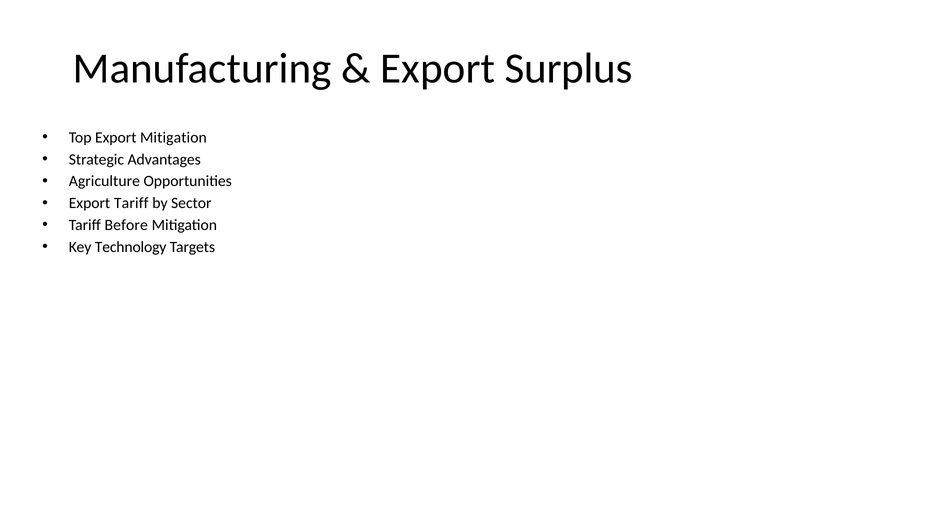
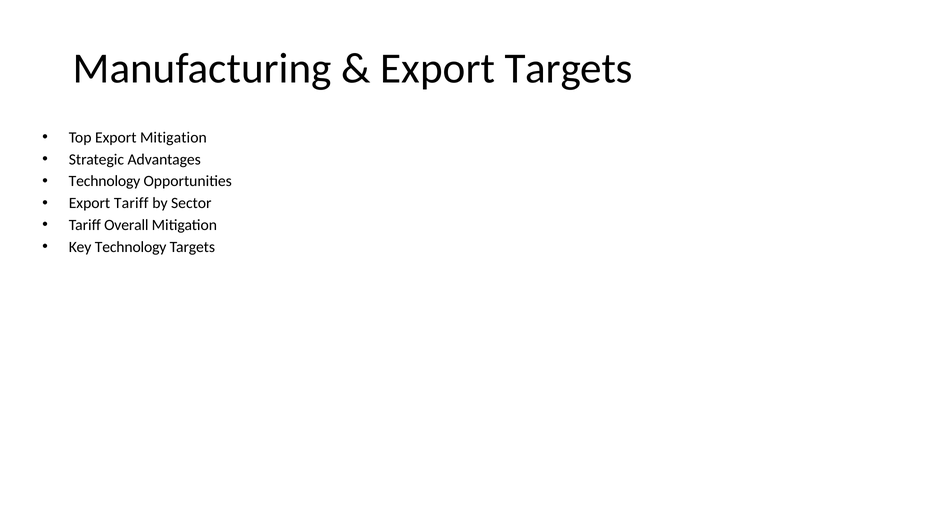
Export Surplus: Surplus -> Targets (569, 68)
Agriculture: Agriculture -> Technology (105, 181)
Before: Before -> Overall (126, 225)
